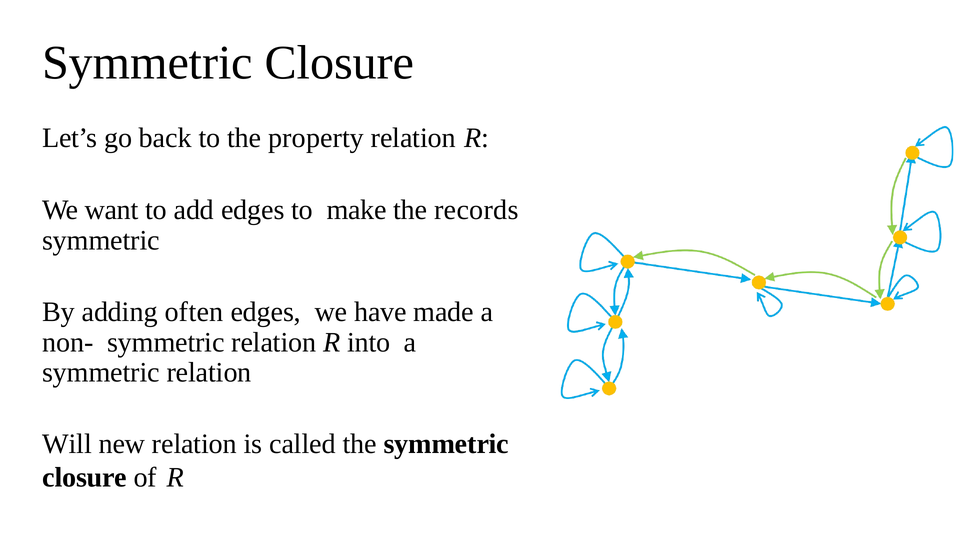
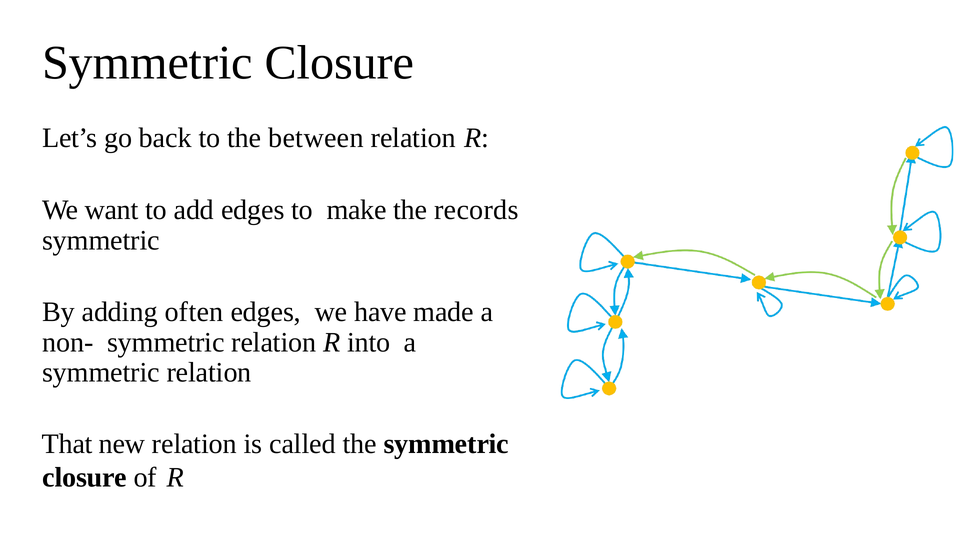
property: property -> between (316, 138)
Will: Will -> That (67, 444)
